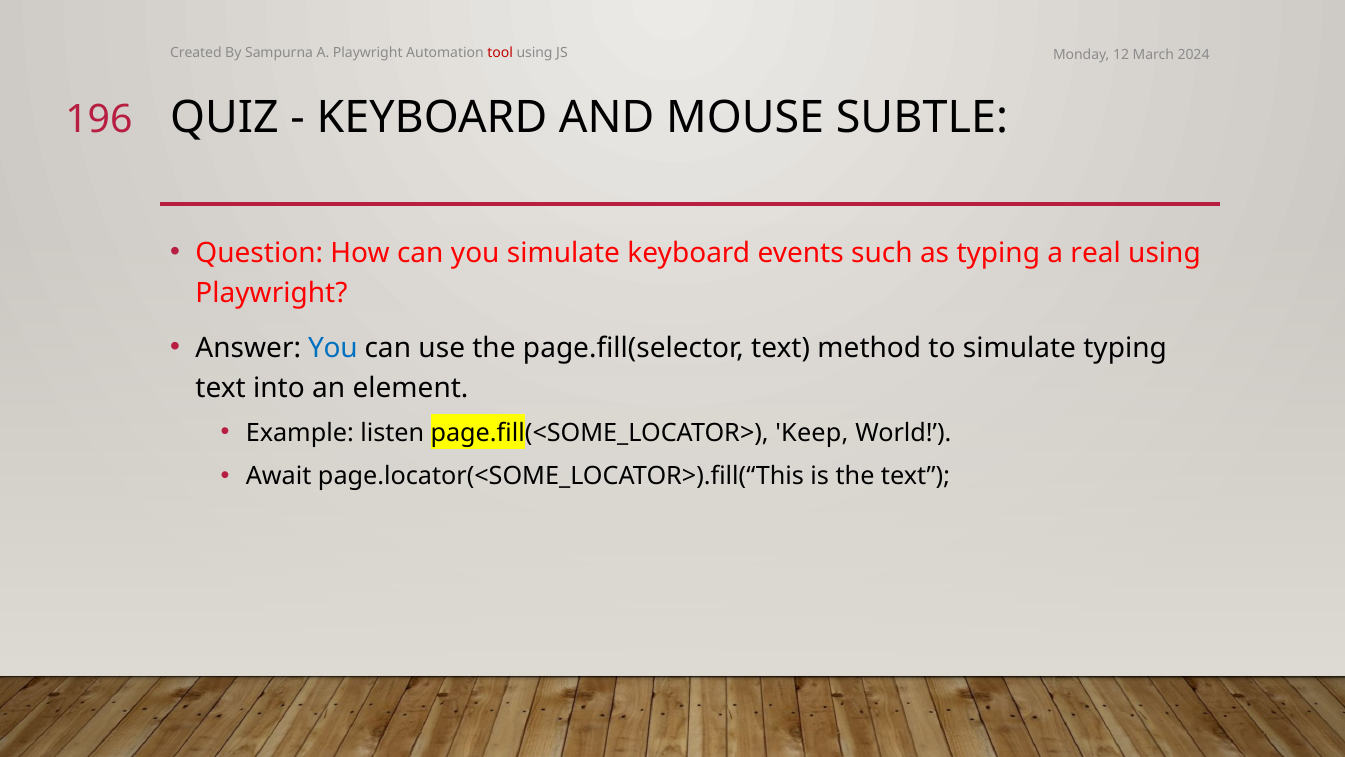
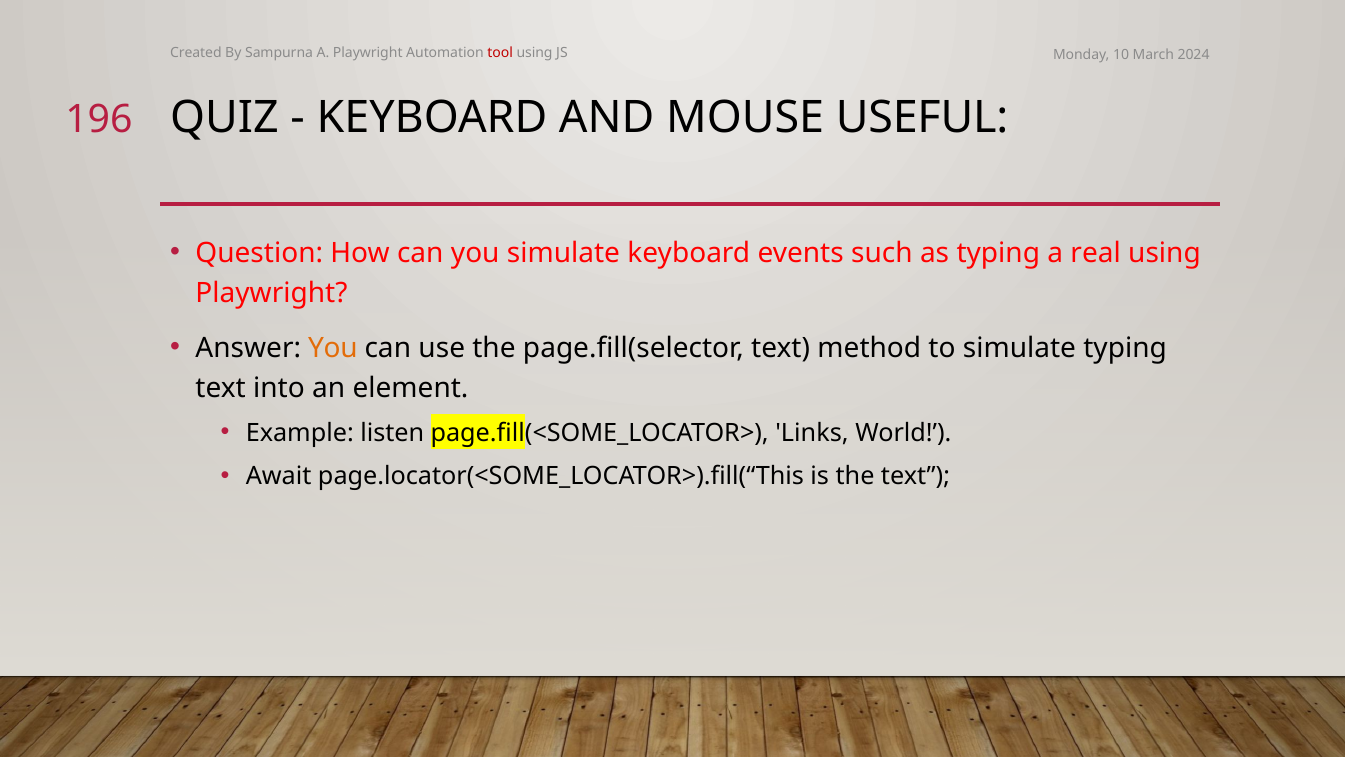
12: 12 -> 10 (1121, 54)
SUBTLE: SUBTLE -> USEFUL (922, 118)
You colour: blue -> orange (333, 348)
Keep: Keep -> Links (812, 433)
